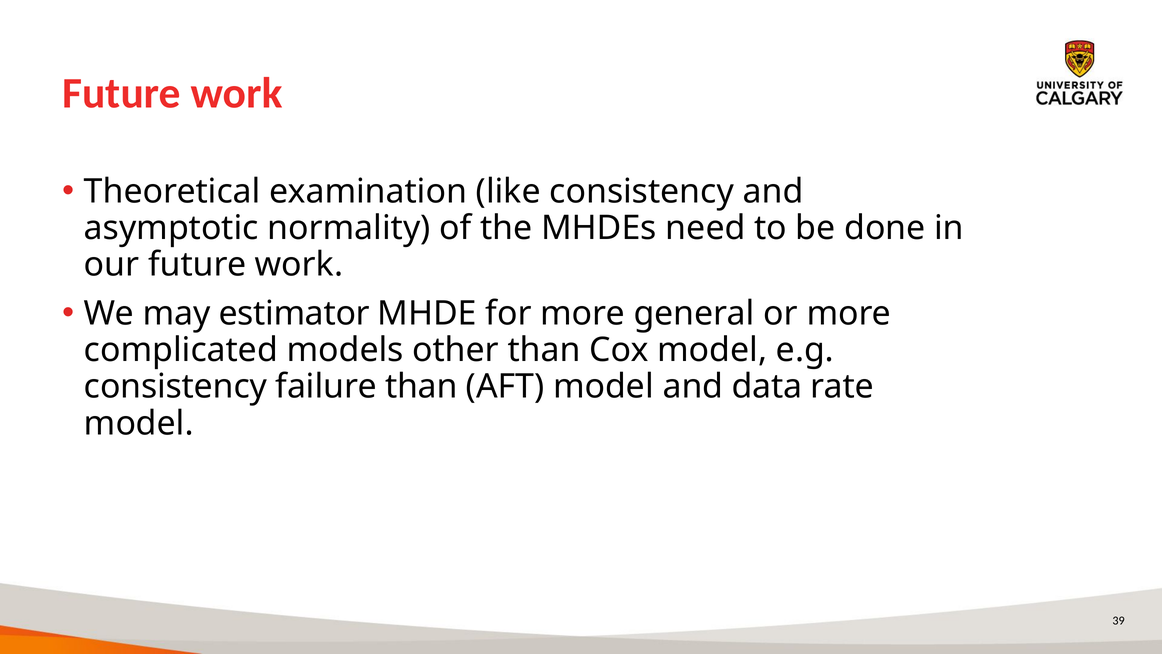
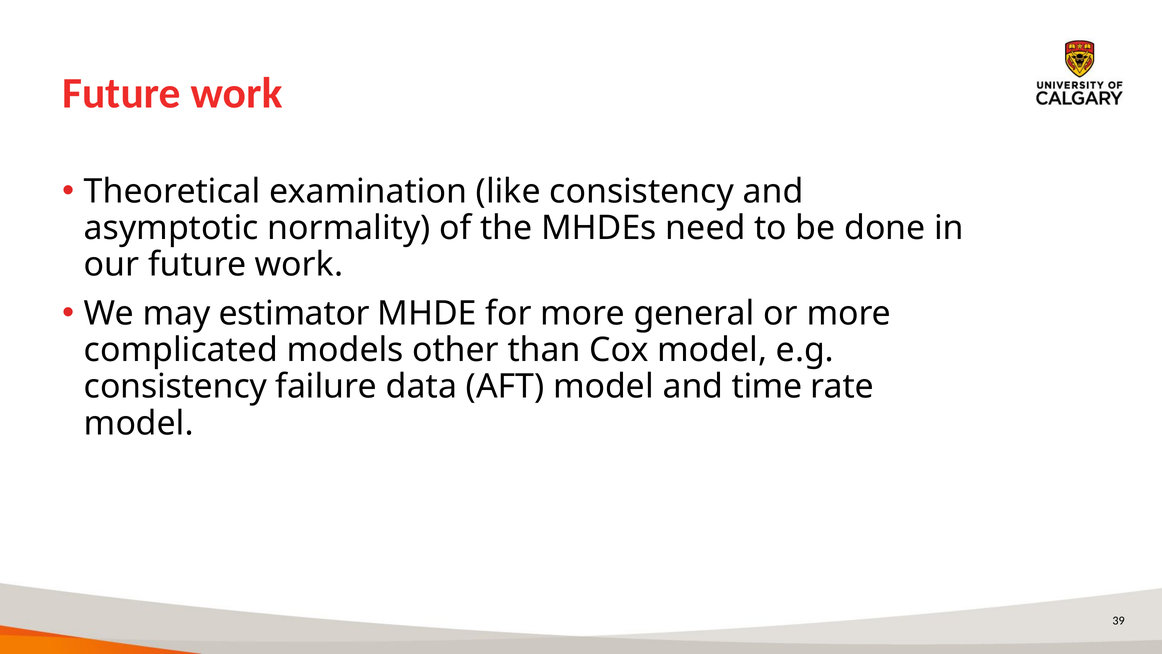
failure than: than -> data (421, 387)
data: data -> time (767, 387)
